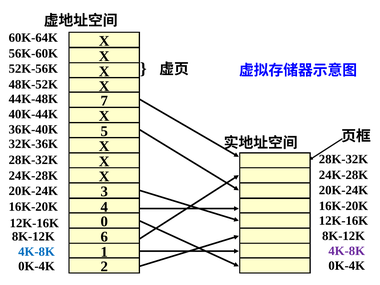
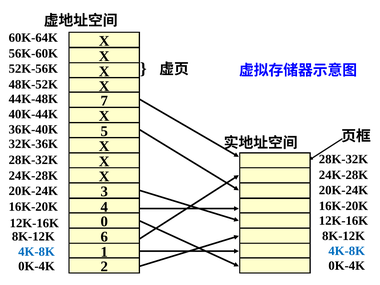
4K-8K colour: purple -> blue (347, 251)
